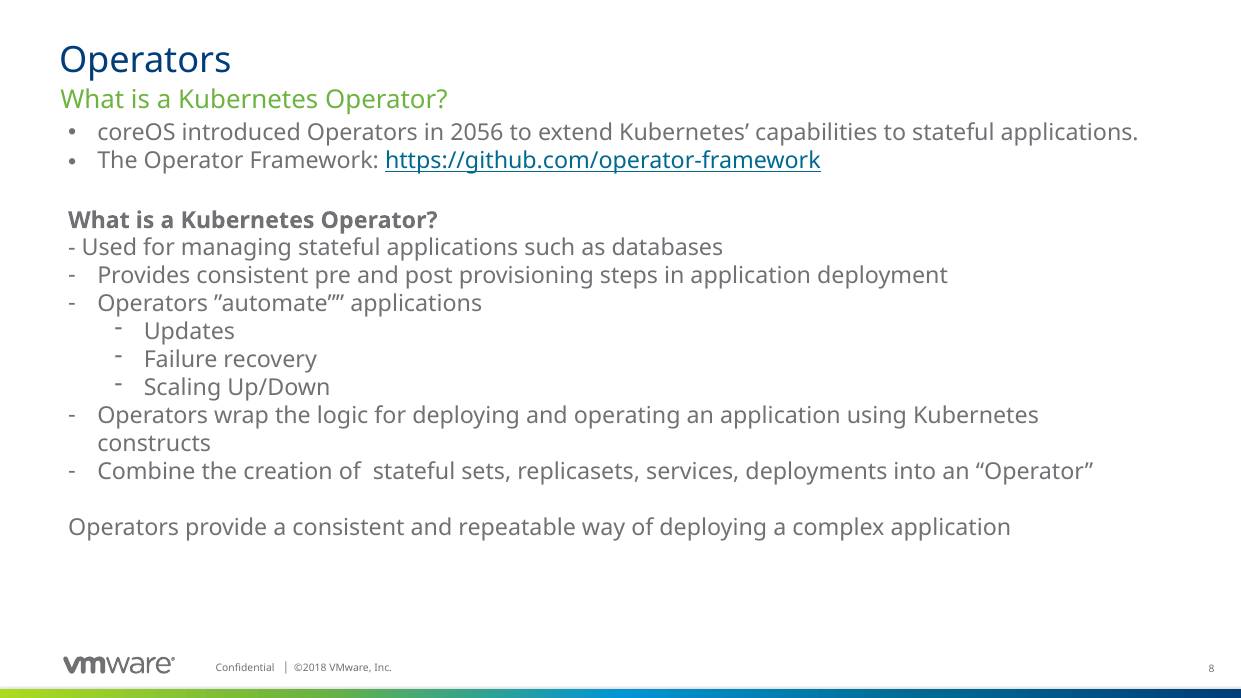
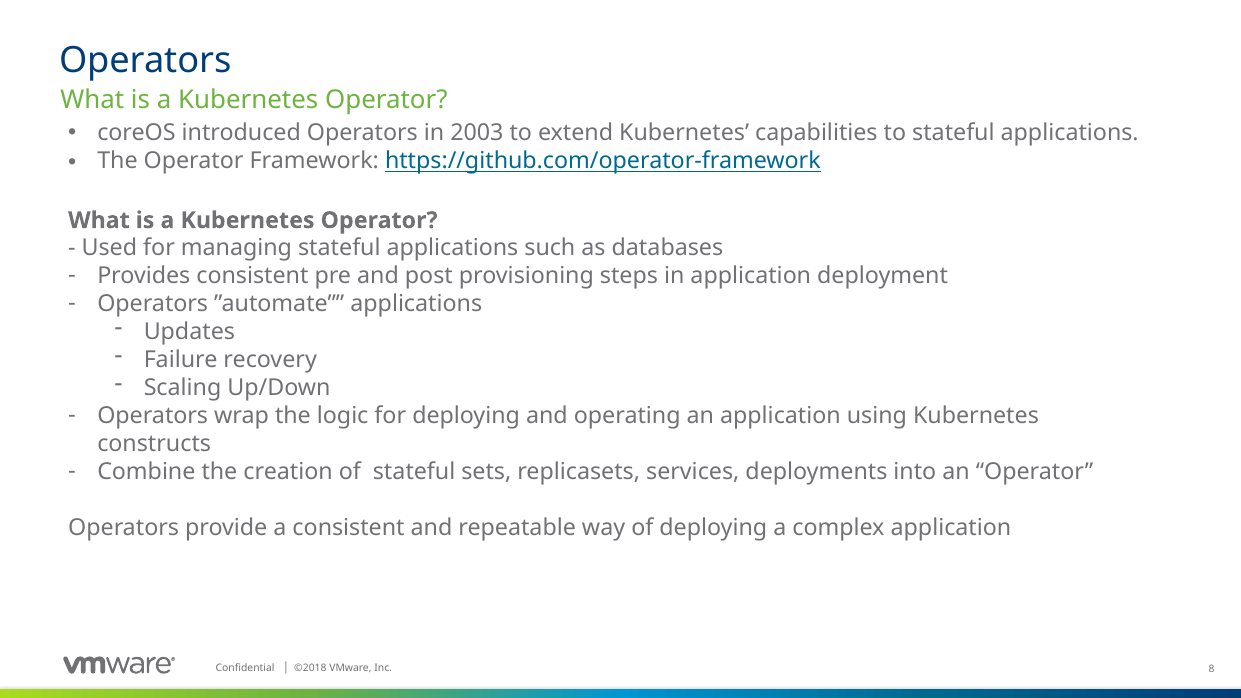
2056: 2056 -> 2003 (477, 133)
